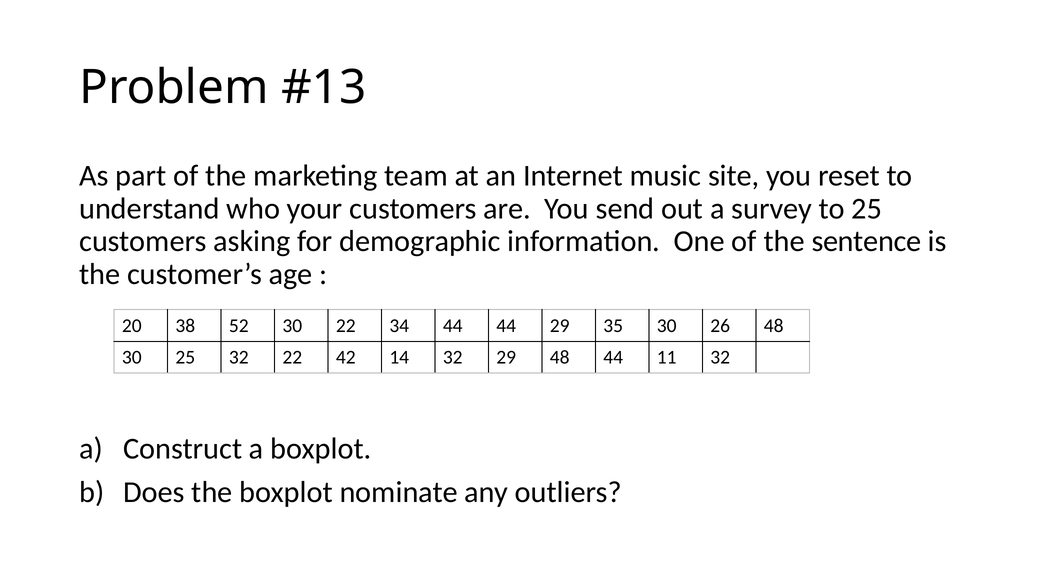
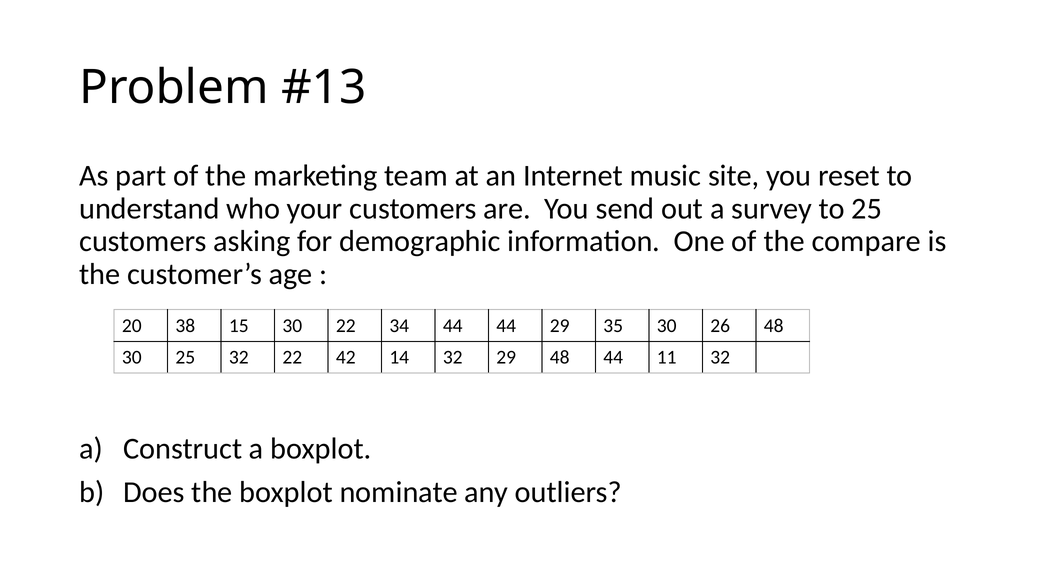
sentence: sentence -> compare (866, 241)
52: 52 -> 15 (239, 326)
